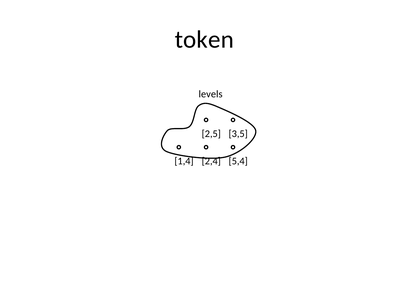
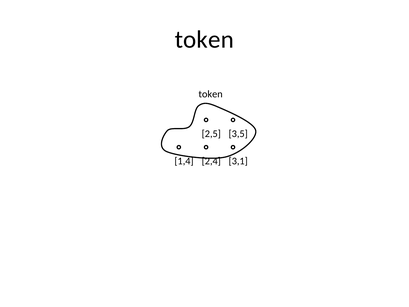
levels: levels -> token (211, 94)
5,4: 5,4 -> 3,1 (238, 161)
